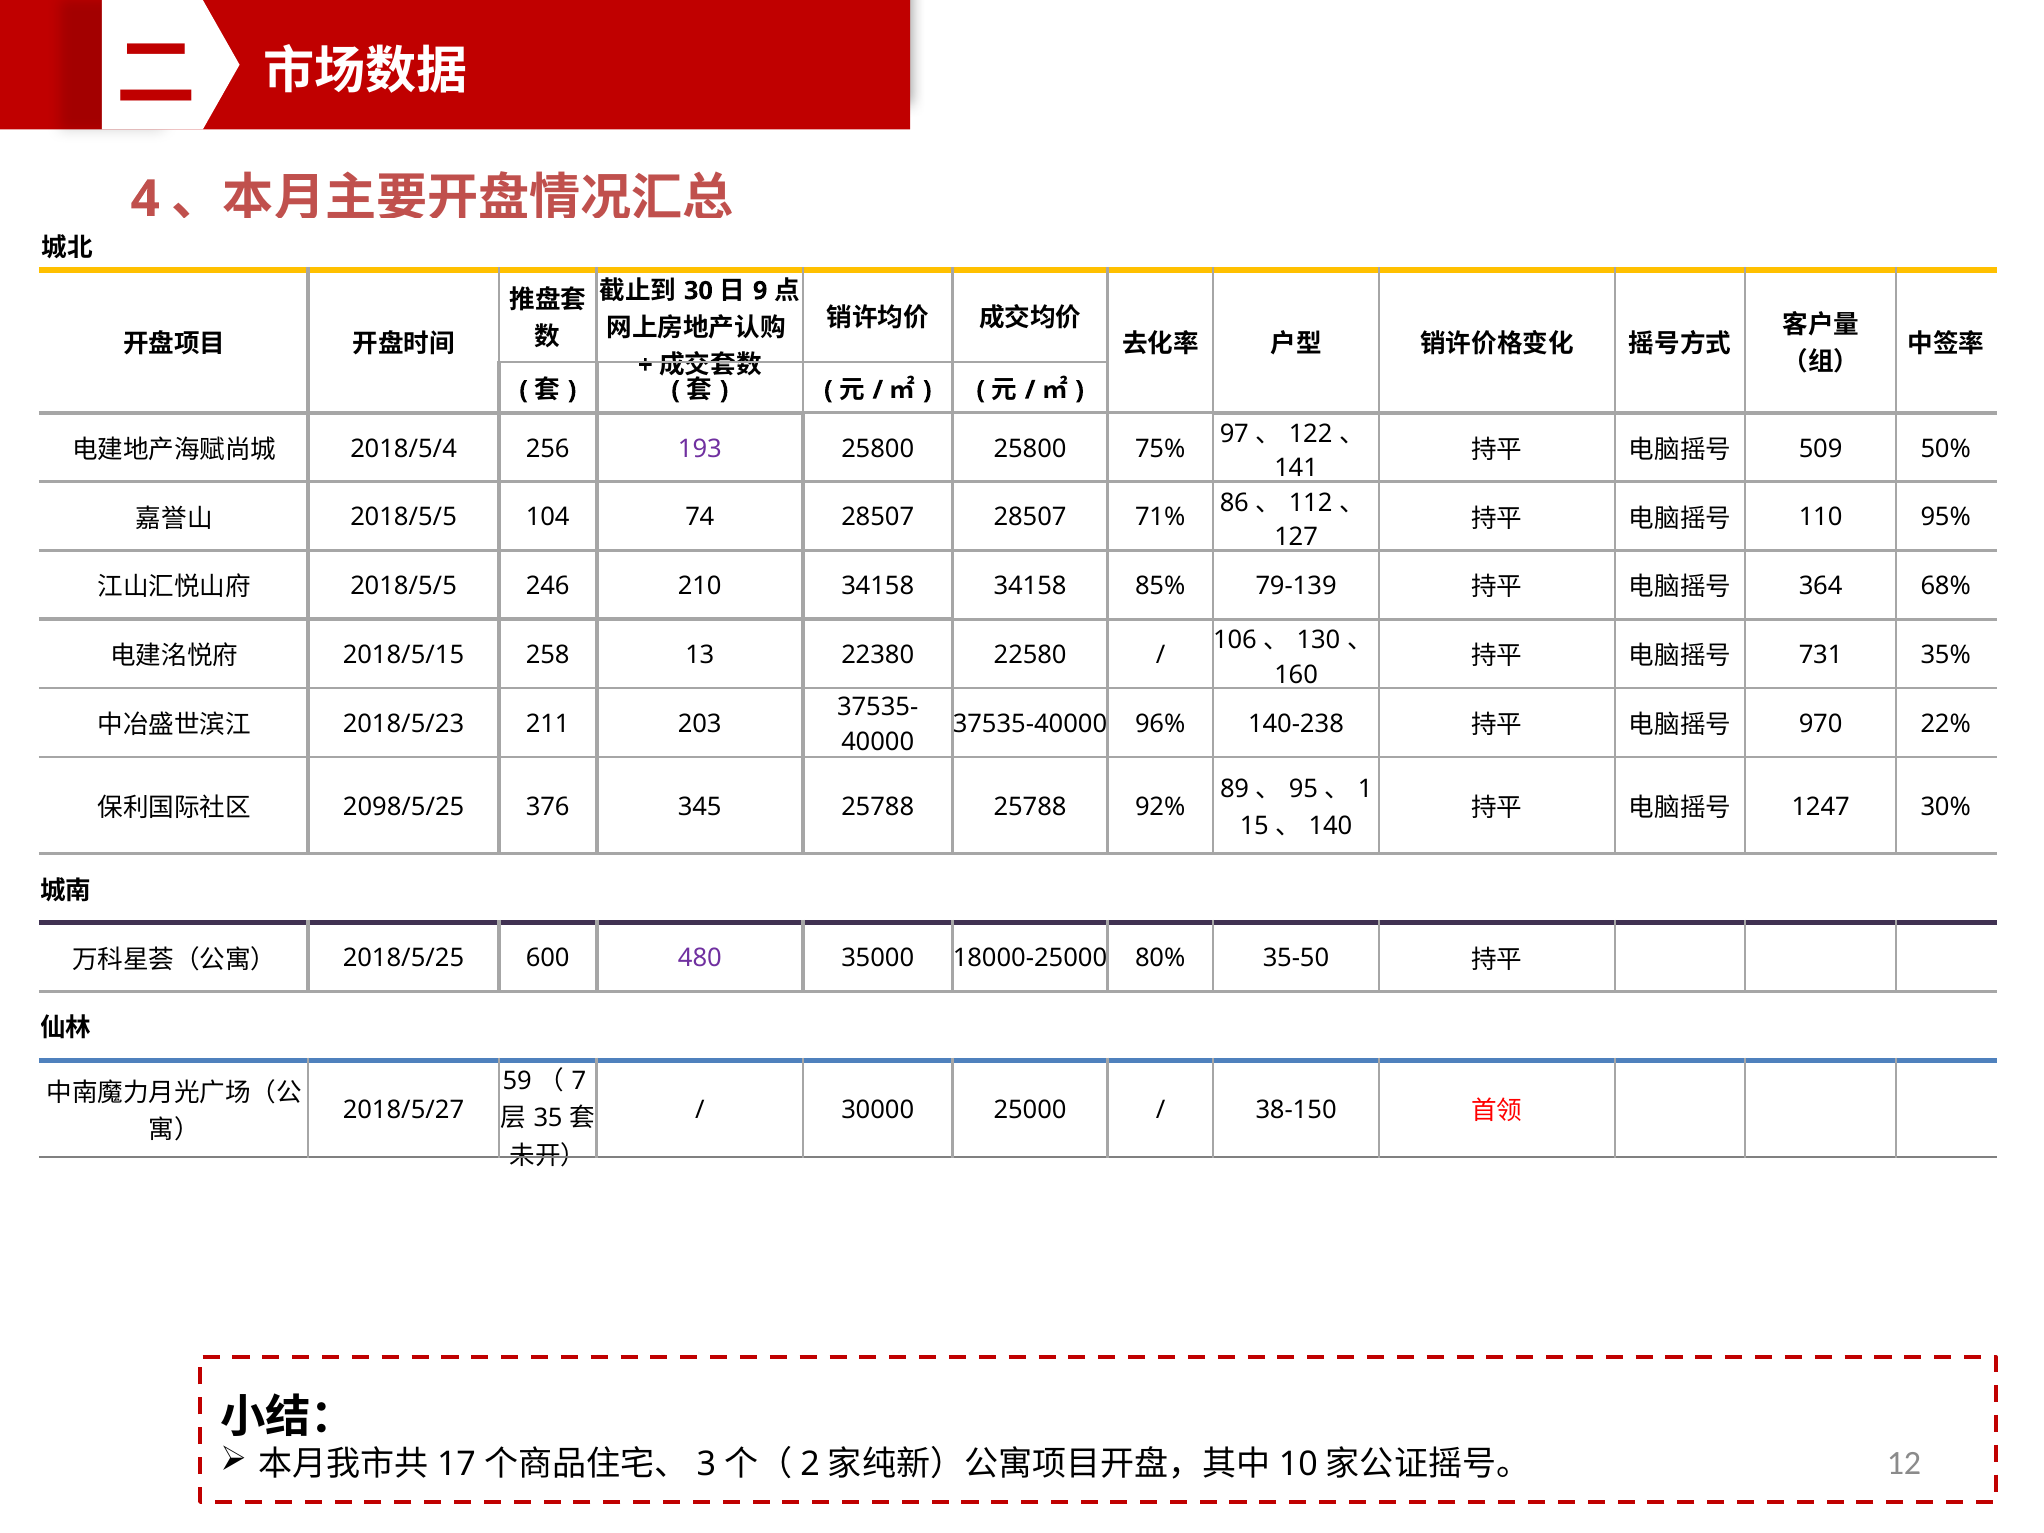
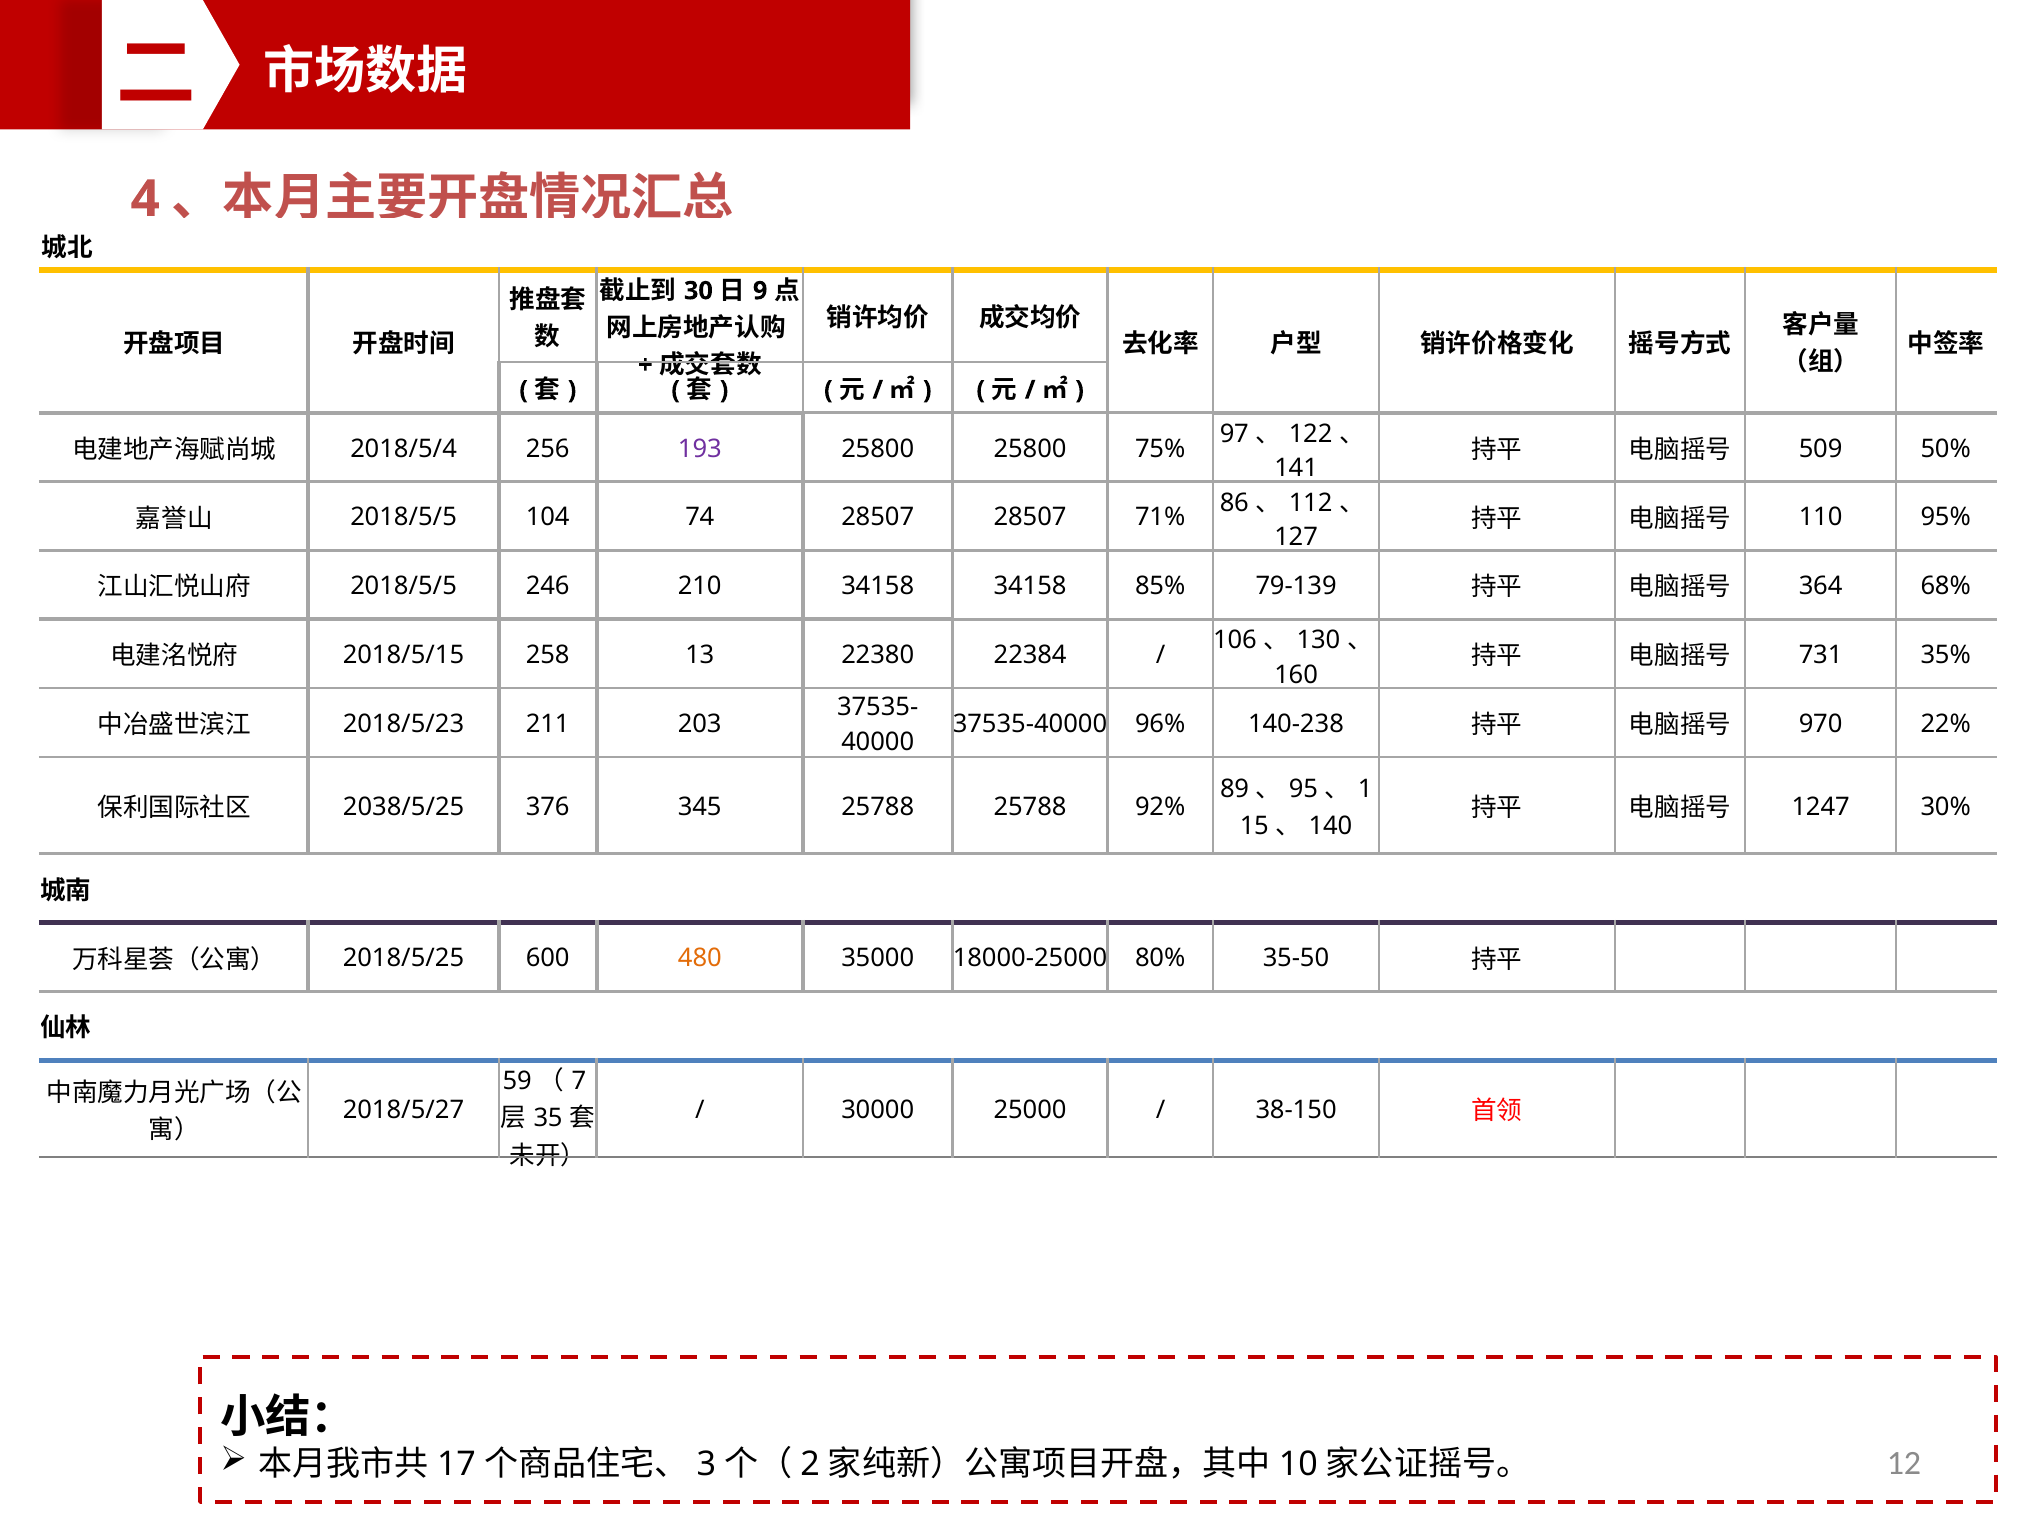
22580: 22580 -> 22384 (1030, 655)
2098/5/25: 2098/5/25 -> 2038/5/25 (404, 807)
480 colour: purple -> orange (700, 958)
